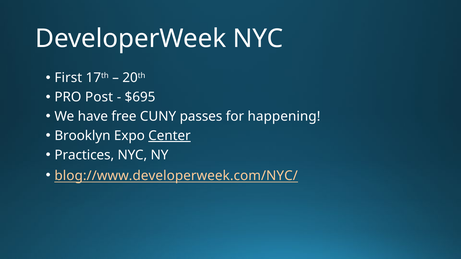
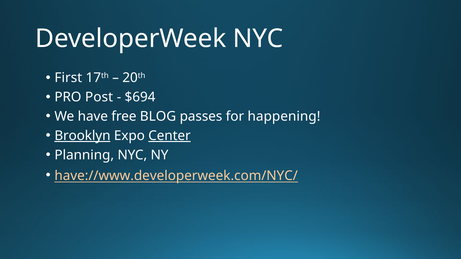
$695: $695 -> $694 (140, 97)
CUNY: CUNY -> BLOG (158, 117)
Brooklyn underline: none -> present (82, 136)
Practices: Practices -> Planning (84, 155)
blog://www.developerweek.com/NYC/: blog://www.developerweek.com/NYC/ -> have://www.developerweek.com/NYC/ (176, 176)
